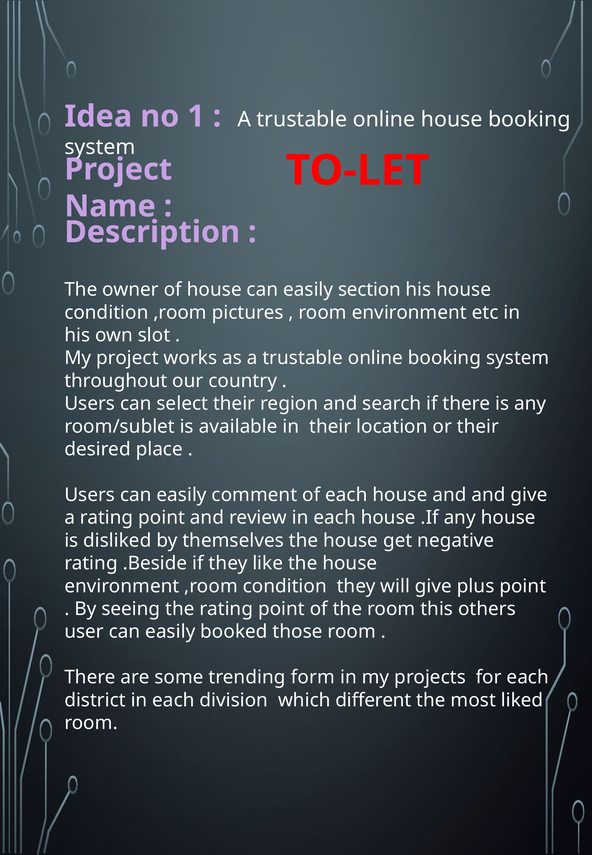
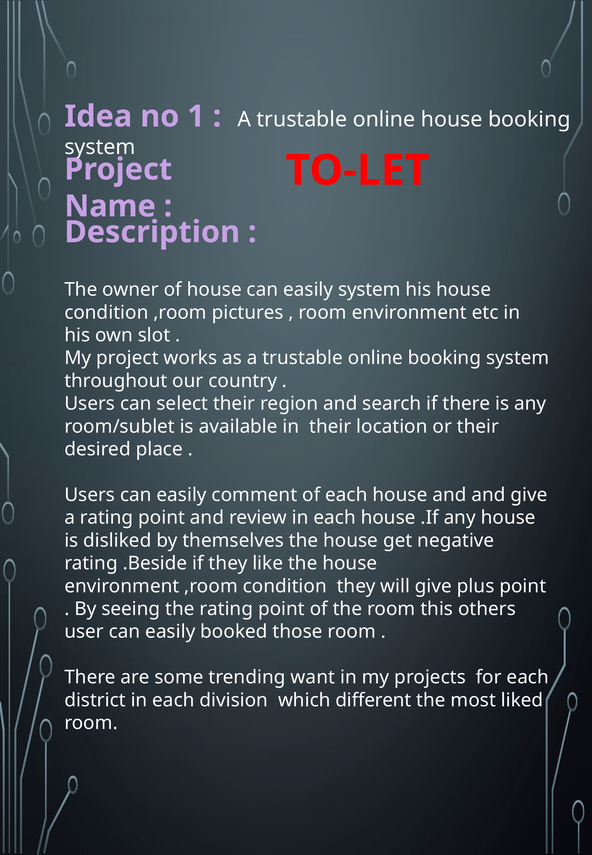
easily section: section -> system (369, 290)
form: form -> want (313, 677)
